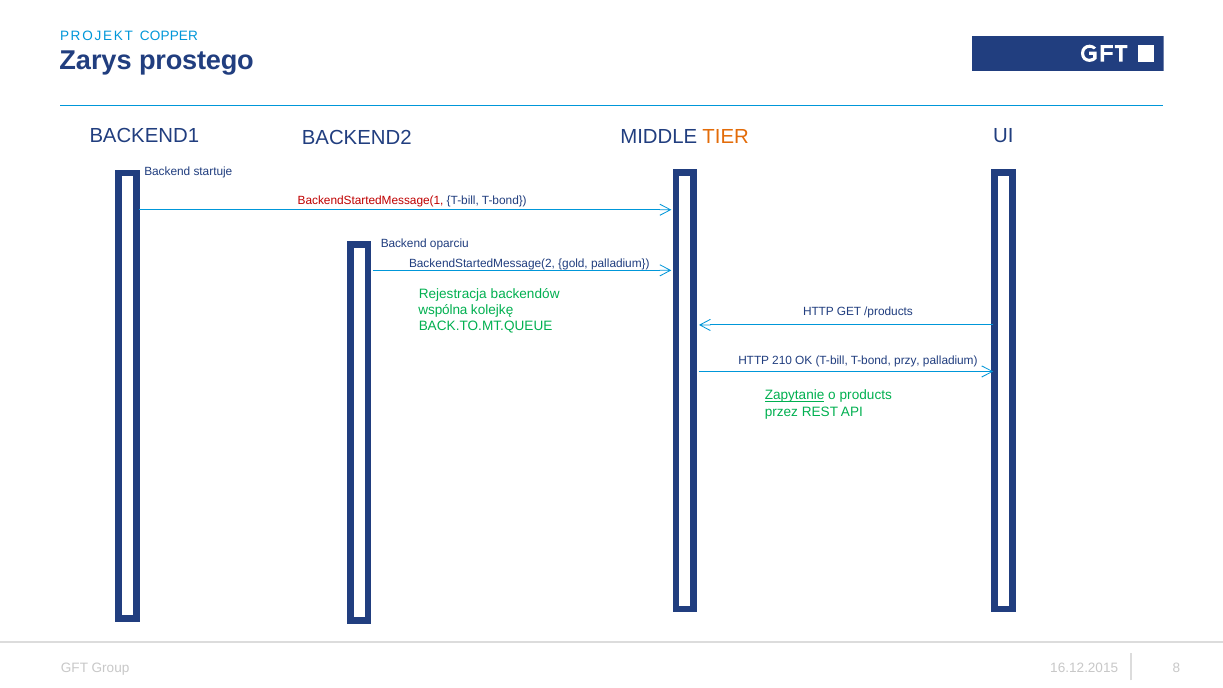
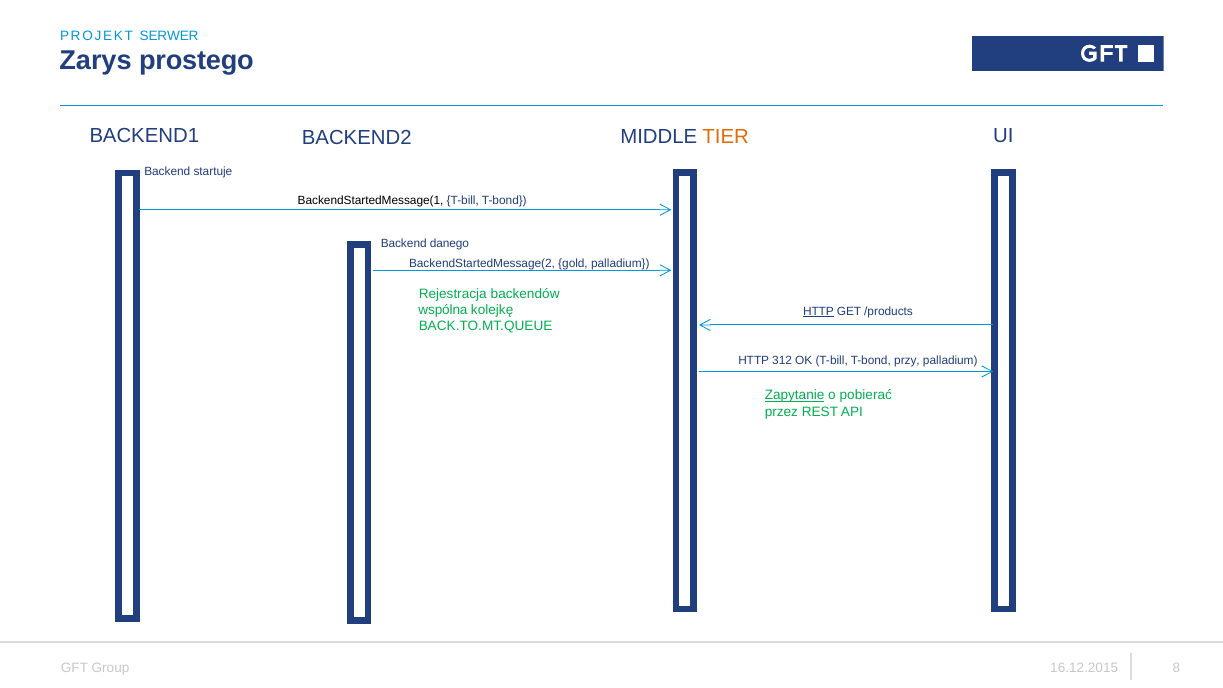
COPPER: COPPER -> SERWER (169, 36)
BackendStartedMessage(1 colour: red -> black (371, 200)
oparciu: oparciu -> danego (449, 243)
HTTP underline: none -> present (818, 312)
210: 210 -> 312 (782, 361)
products: products -> pobierać (866, 395)
